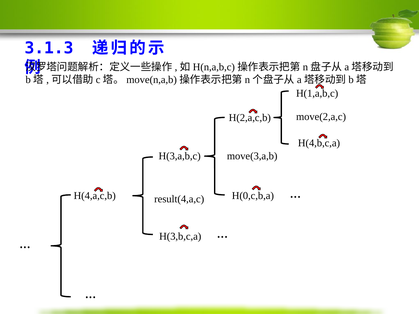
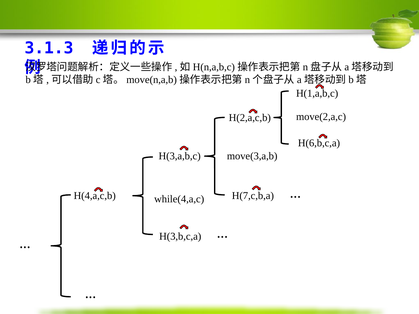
H(4,b,c,a: H(4,b,c,a -> H(6,b,c,a (319, 143)
H(0,c,b,a: H(0,c,b,a -> H(7,c,b,a (253, 196)
result(4,a,c: result(4,a,c -> while(4,a,c (179, 199)
